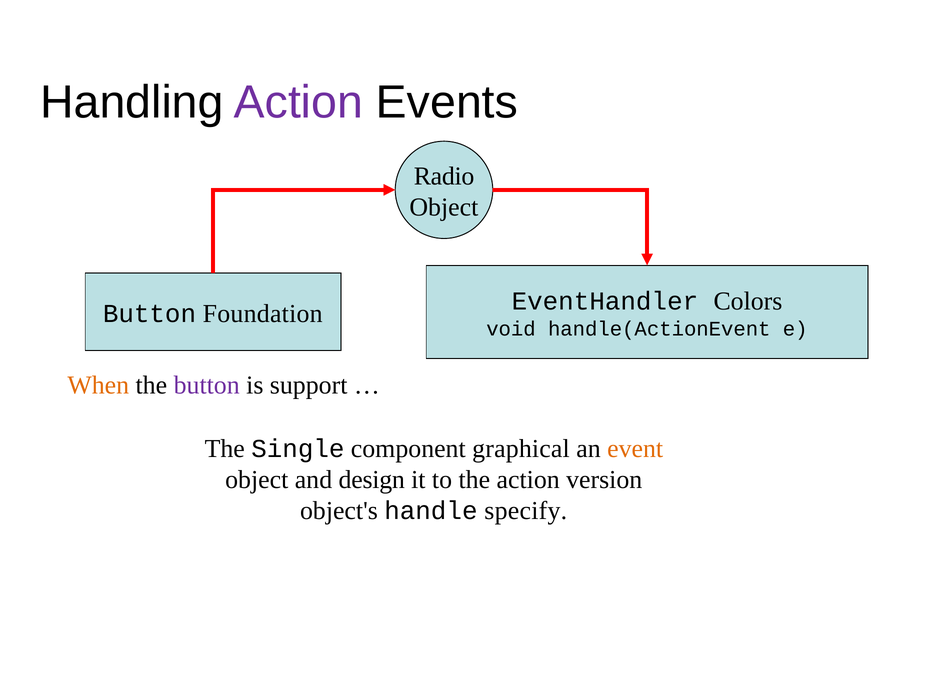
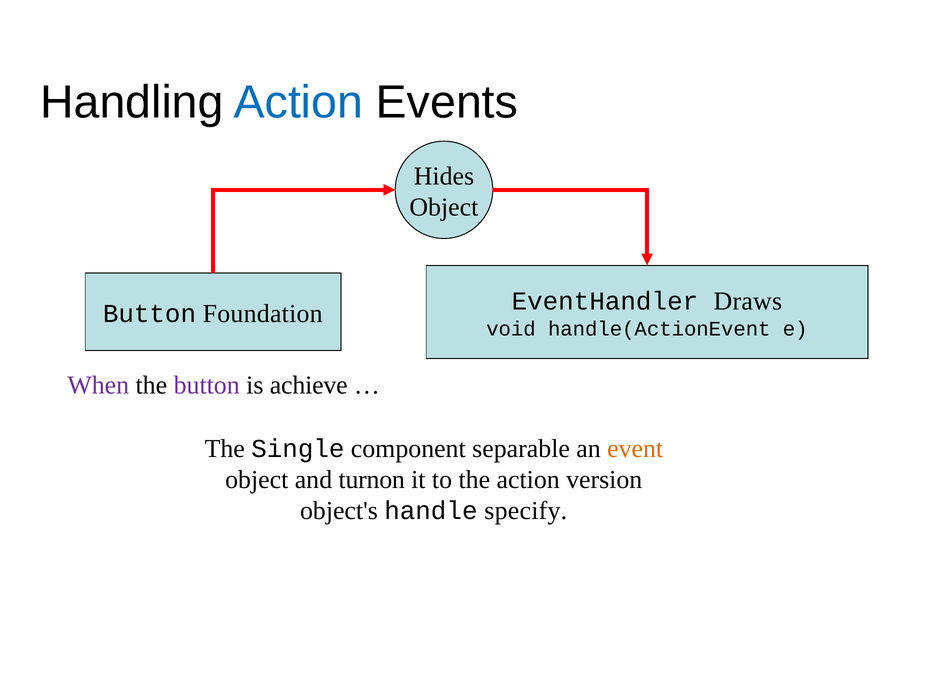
Action colour: purple -> blue (298, 102)
Radio: Radio -> Hides (444, 176)
Colors: Colors -> Draws (748, 301)
When colour: orange -> purple (98, 385)
support: support -> achieve (309, 385)
graphical: graphical -> separable (521, 448)
design: design -> turnon (372, 479)
